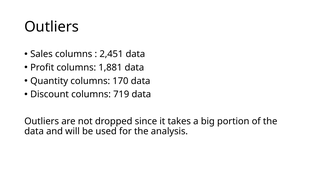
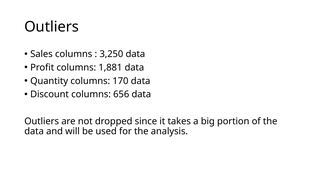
2,451: 2,451 -> 3,250 (111, 54)
719: 719 -> 656 (121, 94)
